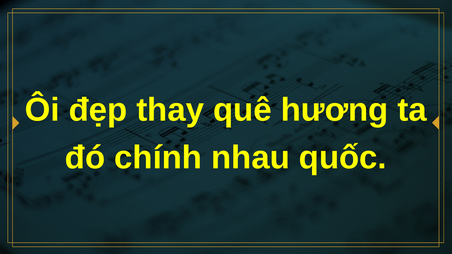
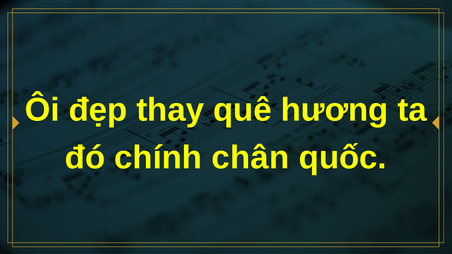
nhau: nhau -> chân (250, 158)
